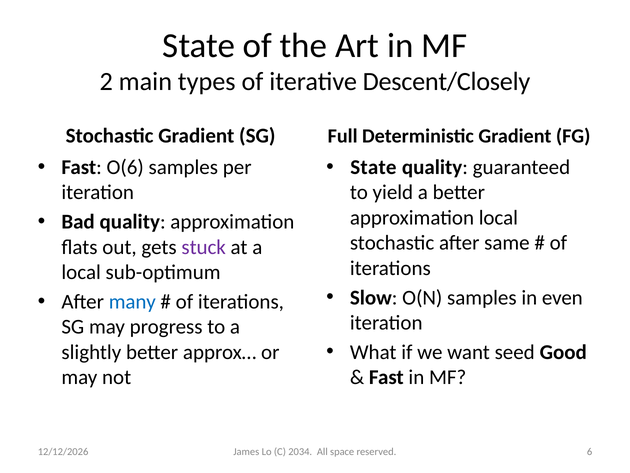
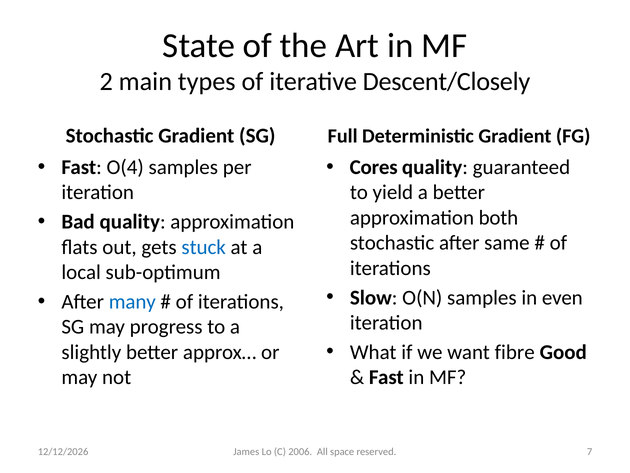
O(6: O(6 -> O(4 (125, 167)
State: State -> Cores (374, 167)
approximation local: local -> both (498, 217)
stuck colour: purple -> blue (204, 247)
seed: seed -> fibre (515, 352)
2034: 2034 -> 2006 (300, 451)
6: 6 -> 7 (590, 451)
